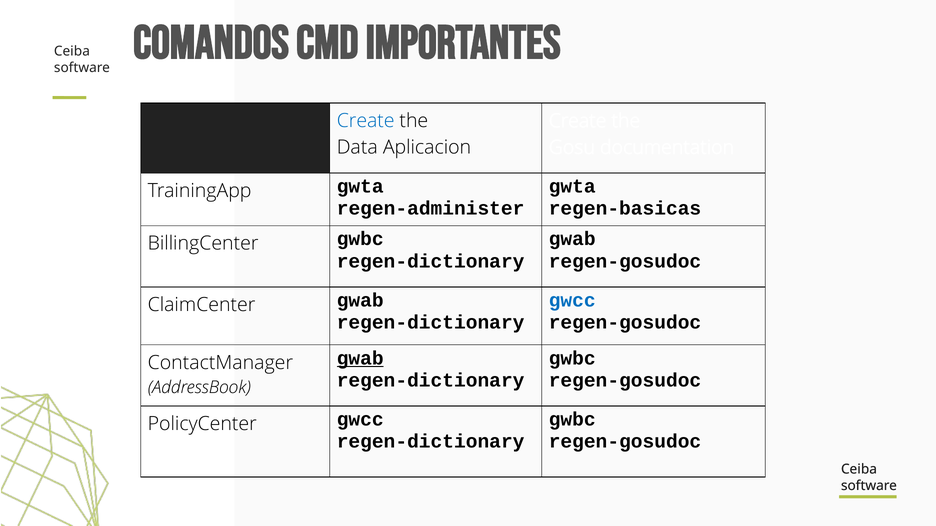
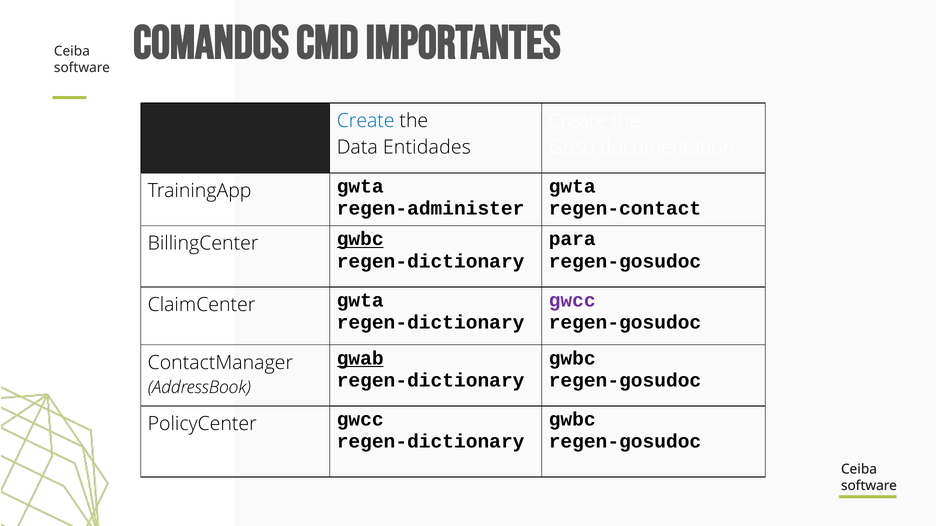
Aplicacion: Aplicacion -> Entidades (427, 148)
regen-basicas: regen-basicas -> regen-contact (625, 208)
gwab: gwab -> para (572, 239)
gwbc underline: none -> present (360, 239)
gwcc colour: blue -> purple (572, 301)
ClaimCenter gwab: gwab -> gwta (360, 301)
